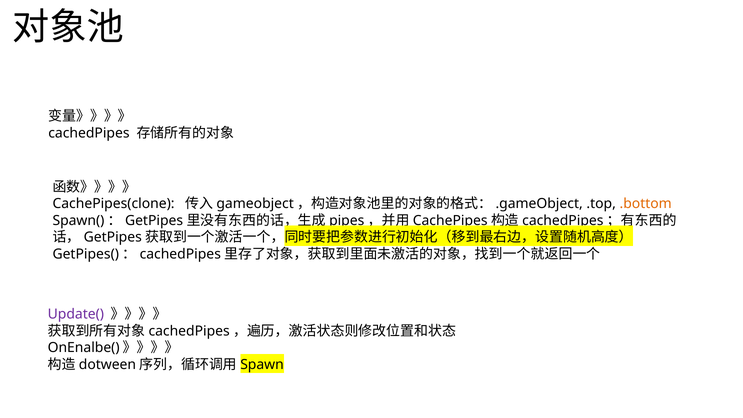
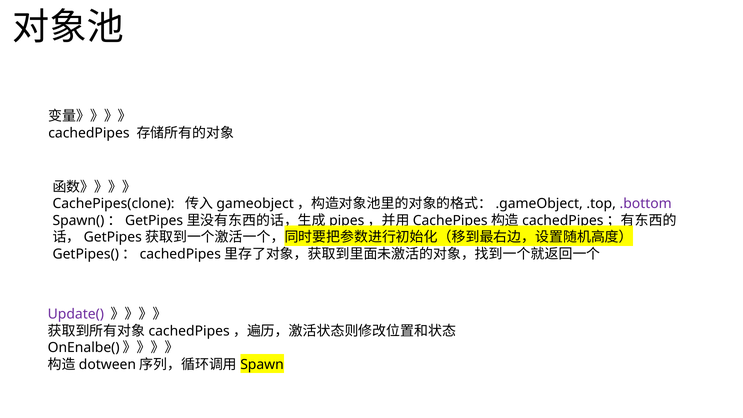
.bottom colour: orange -> purple (646, 204)
